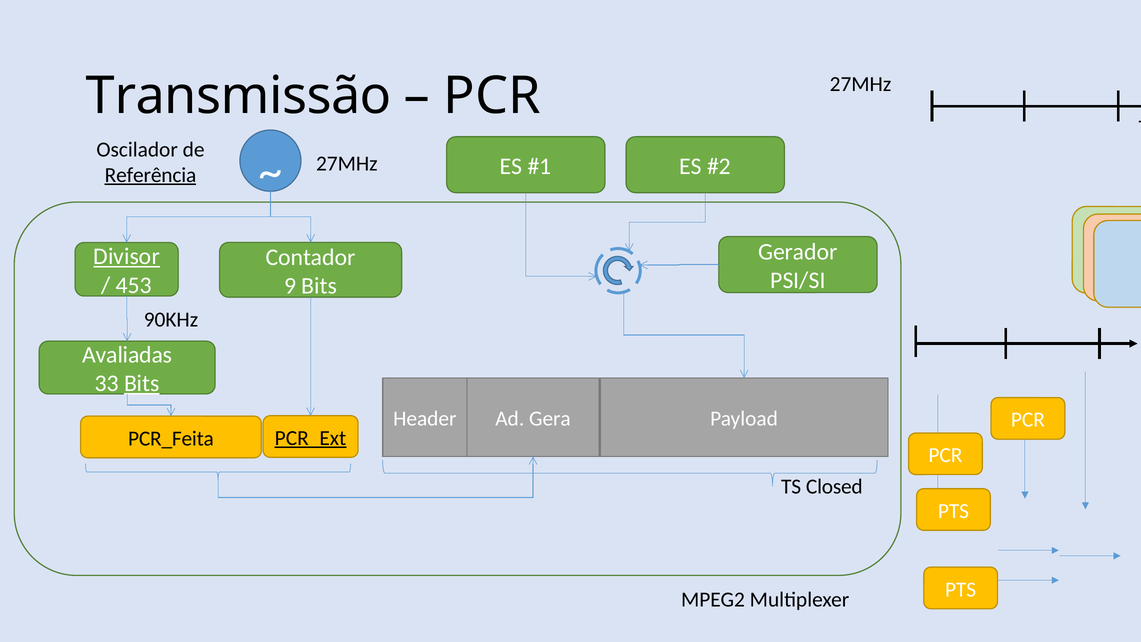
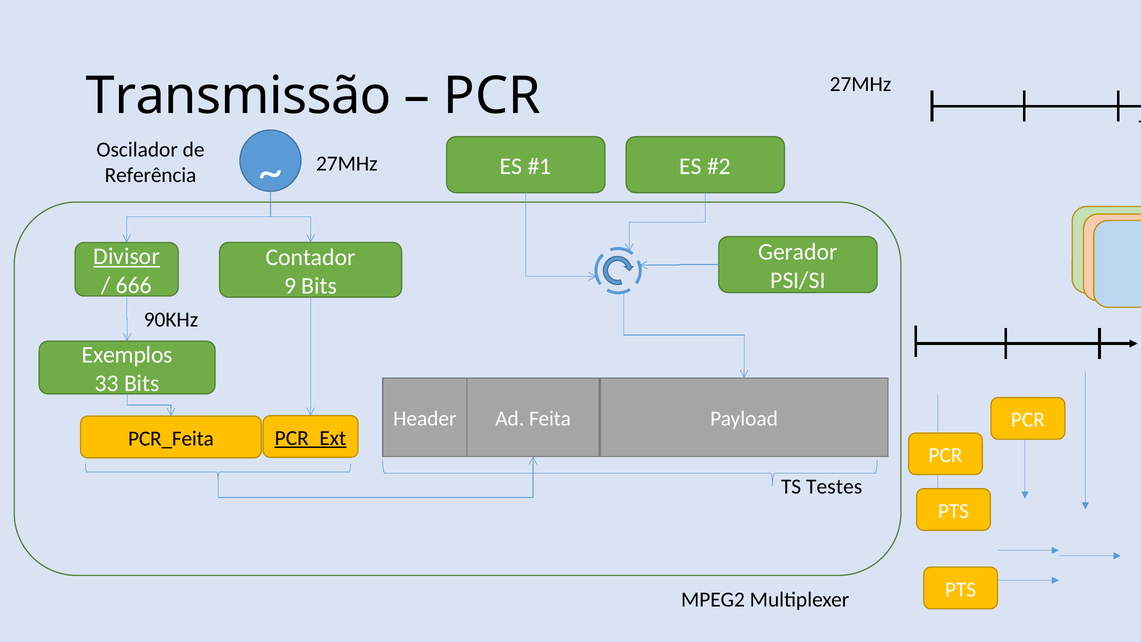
Referência underline: present -> none (151, 175)
453: 453 -> 666 (134, 285)
Avaliadas: Avaliadas -> Exemplos (127, 355)
Bits underline: present -> none (142, 383)
Gera: Gera -> Feita (550, 419)
Closed: Closed -> Testes (834, 487)
